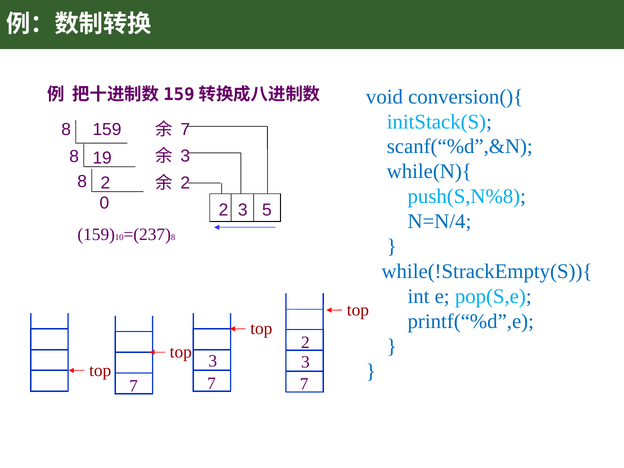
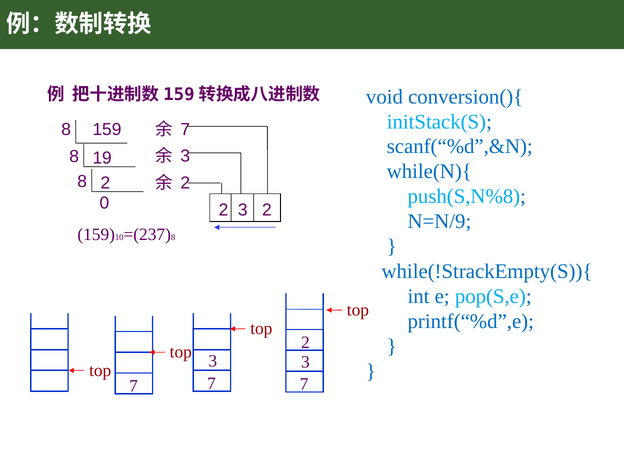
2 3 5: 5 -> 2 (267, 210)
N=N/4: N=N/4 -> N=N/9 (439, 222)
